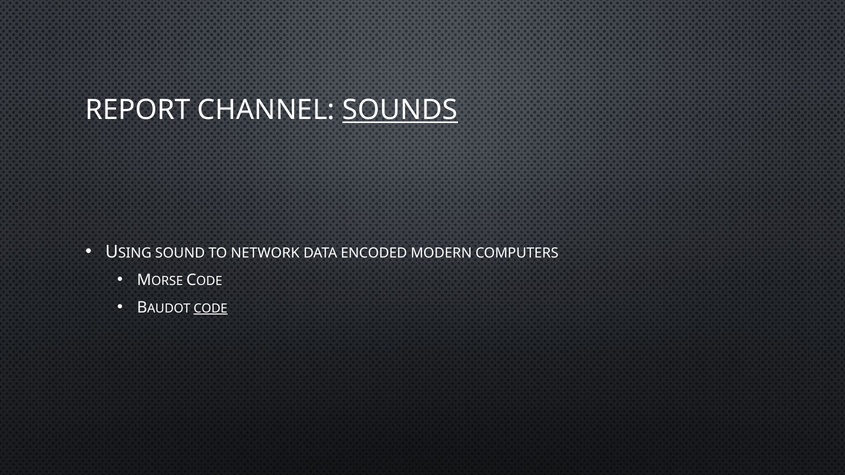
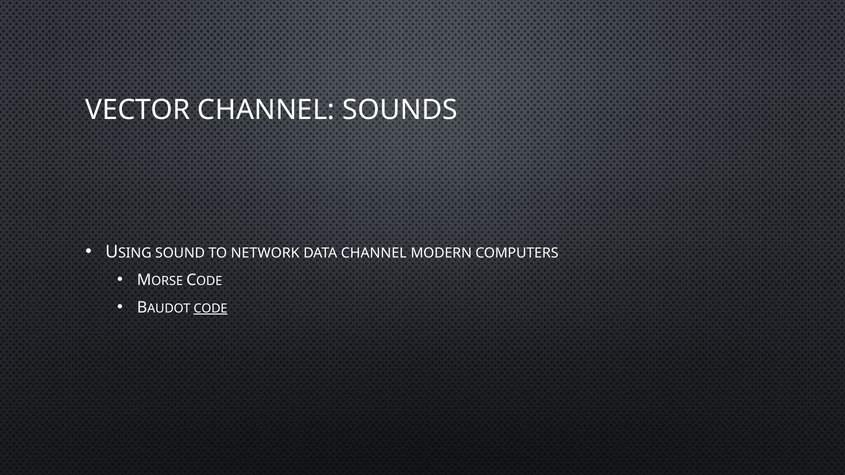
REPORT: REPORT -> VECTOR (138, 110)
SOUNDS underline: present -> none (400, 110)
DATA ENCODED: ENCODED -> CHANNEL (374, 253)
